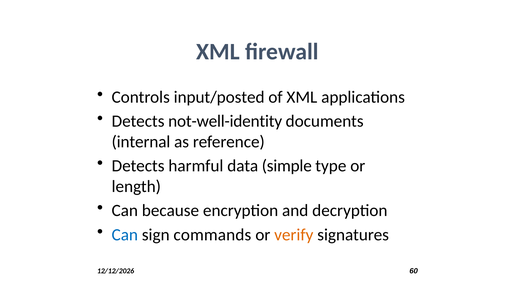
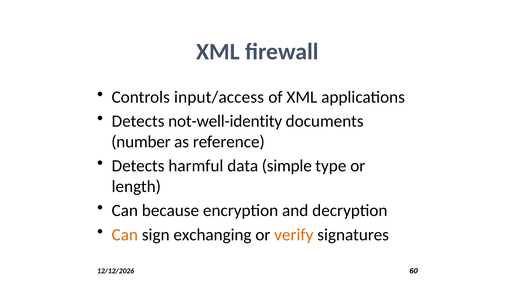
input/posted: input/posted -> input/access (219, 97)
internal: internal -> number (141, 142)
Can colour: blue -> orange (125, 234)
commands: commands -> exchanging (212, 234)
